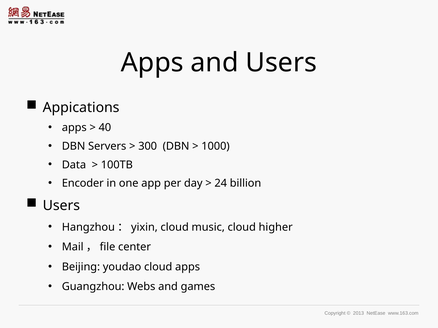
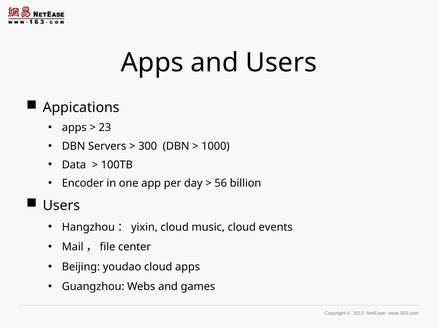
40: 40 -> 23 (105, 128)
24: 24 -> 56 (221, 184)
higher: higher -> events (276, 227)
